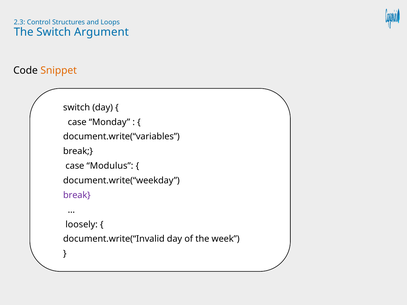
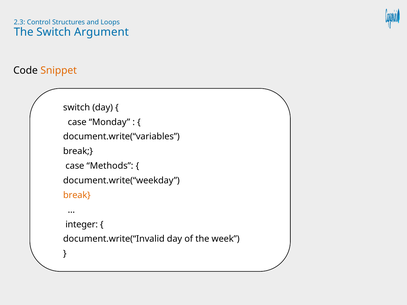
Modulus: Modulus -> Methods (110, 166)
break colour: purple -> orange (77, 195)
loosely: loosely -> integer (82, 225)
